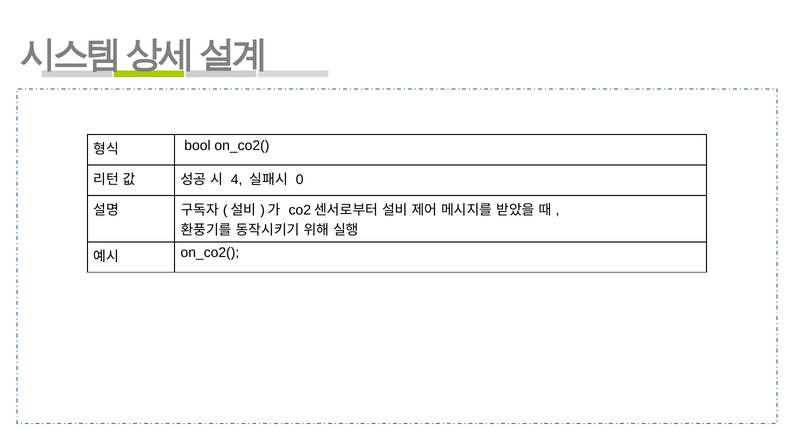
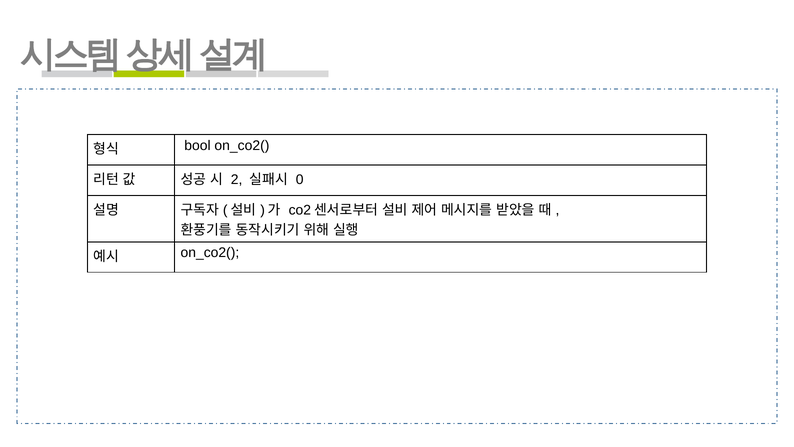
4: 4 -> 2 (237, 179)
